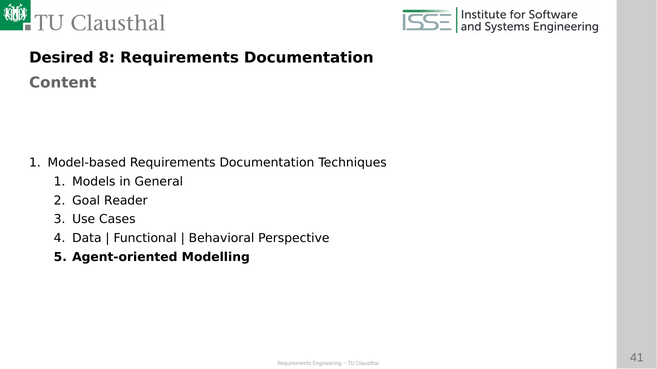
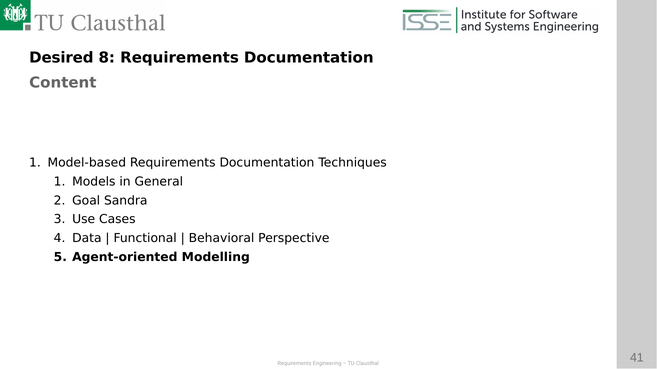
Reader: Reader -> Sandra (126, 201)
